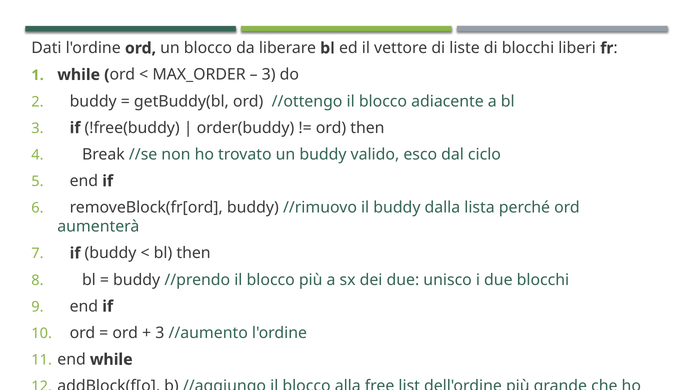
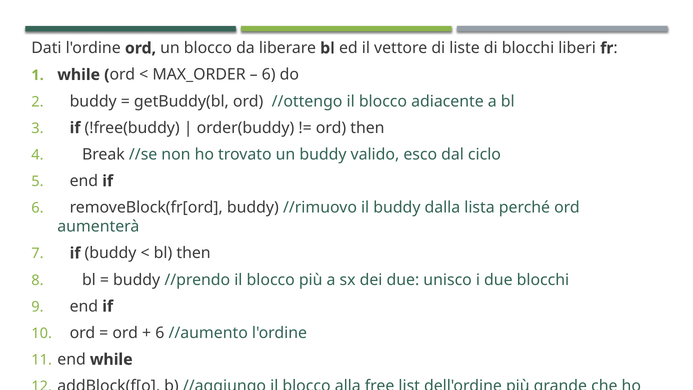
3: 3 -> 6 (269, 75)
3: 3 -> 6 (160, 333)
